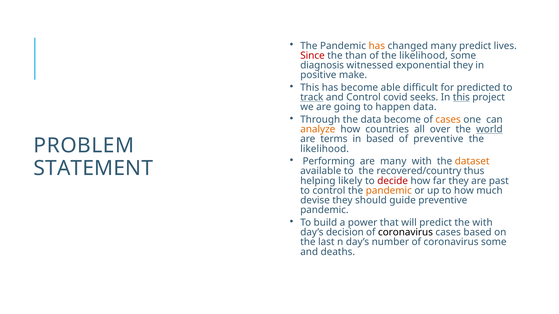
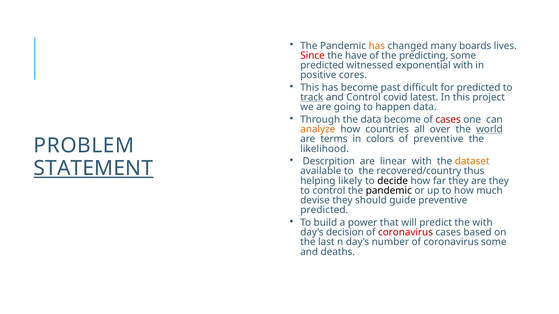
many predict: predict -> boards (475, 46)
than: than -> have (356, 56)
of the likelihood: likelihood -> predicting (424, 56)
diagnosis: diagnosis -> predicted (322, 65)
exponential they: they -> with (463, 65)
make: make -> cores (353, 75)
able: able -> past (391, 88)
seeks: seeks -> latest (424, 97)
this underline: present -> none (461, 97)
cases colour: orange -> red (448, 120)
in based: based -> colors (380, 139)
Performing: Performing -> Descrpition (329, 162)
are many: many -> linear (393, 162)
STATEMENT underline: none -> present (93, 169)
decide colour: red -> black (393, 181)
are past: past -> they (499, 181)
pandemic colour: orange -> black (389, 191)
pandemic: pandemic -> predicted (324, 210)
coronavirus colour: black -> red (405, 233)
